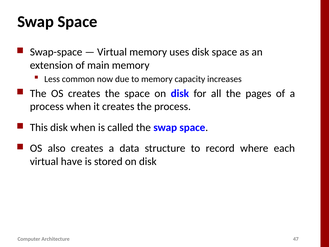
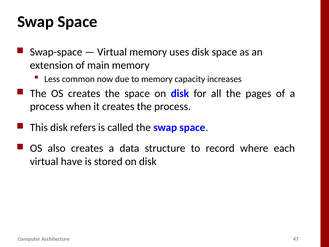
disk when: when -> refers (83, 127)
